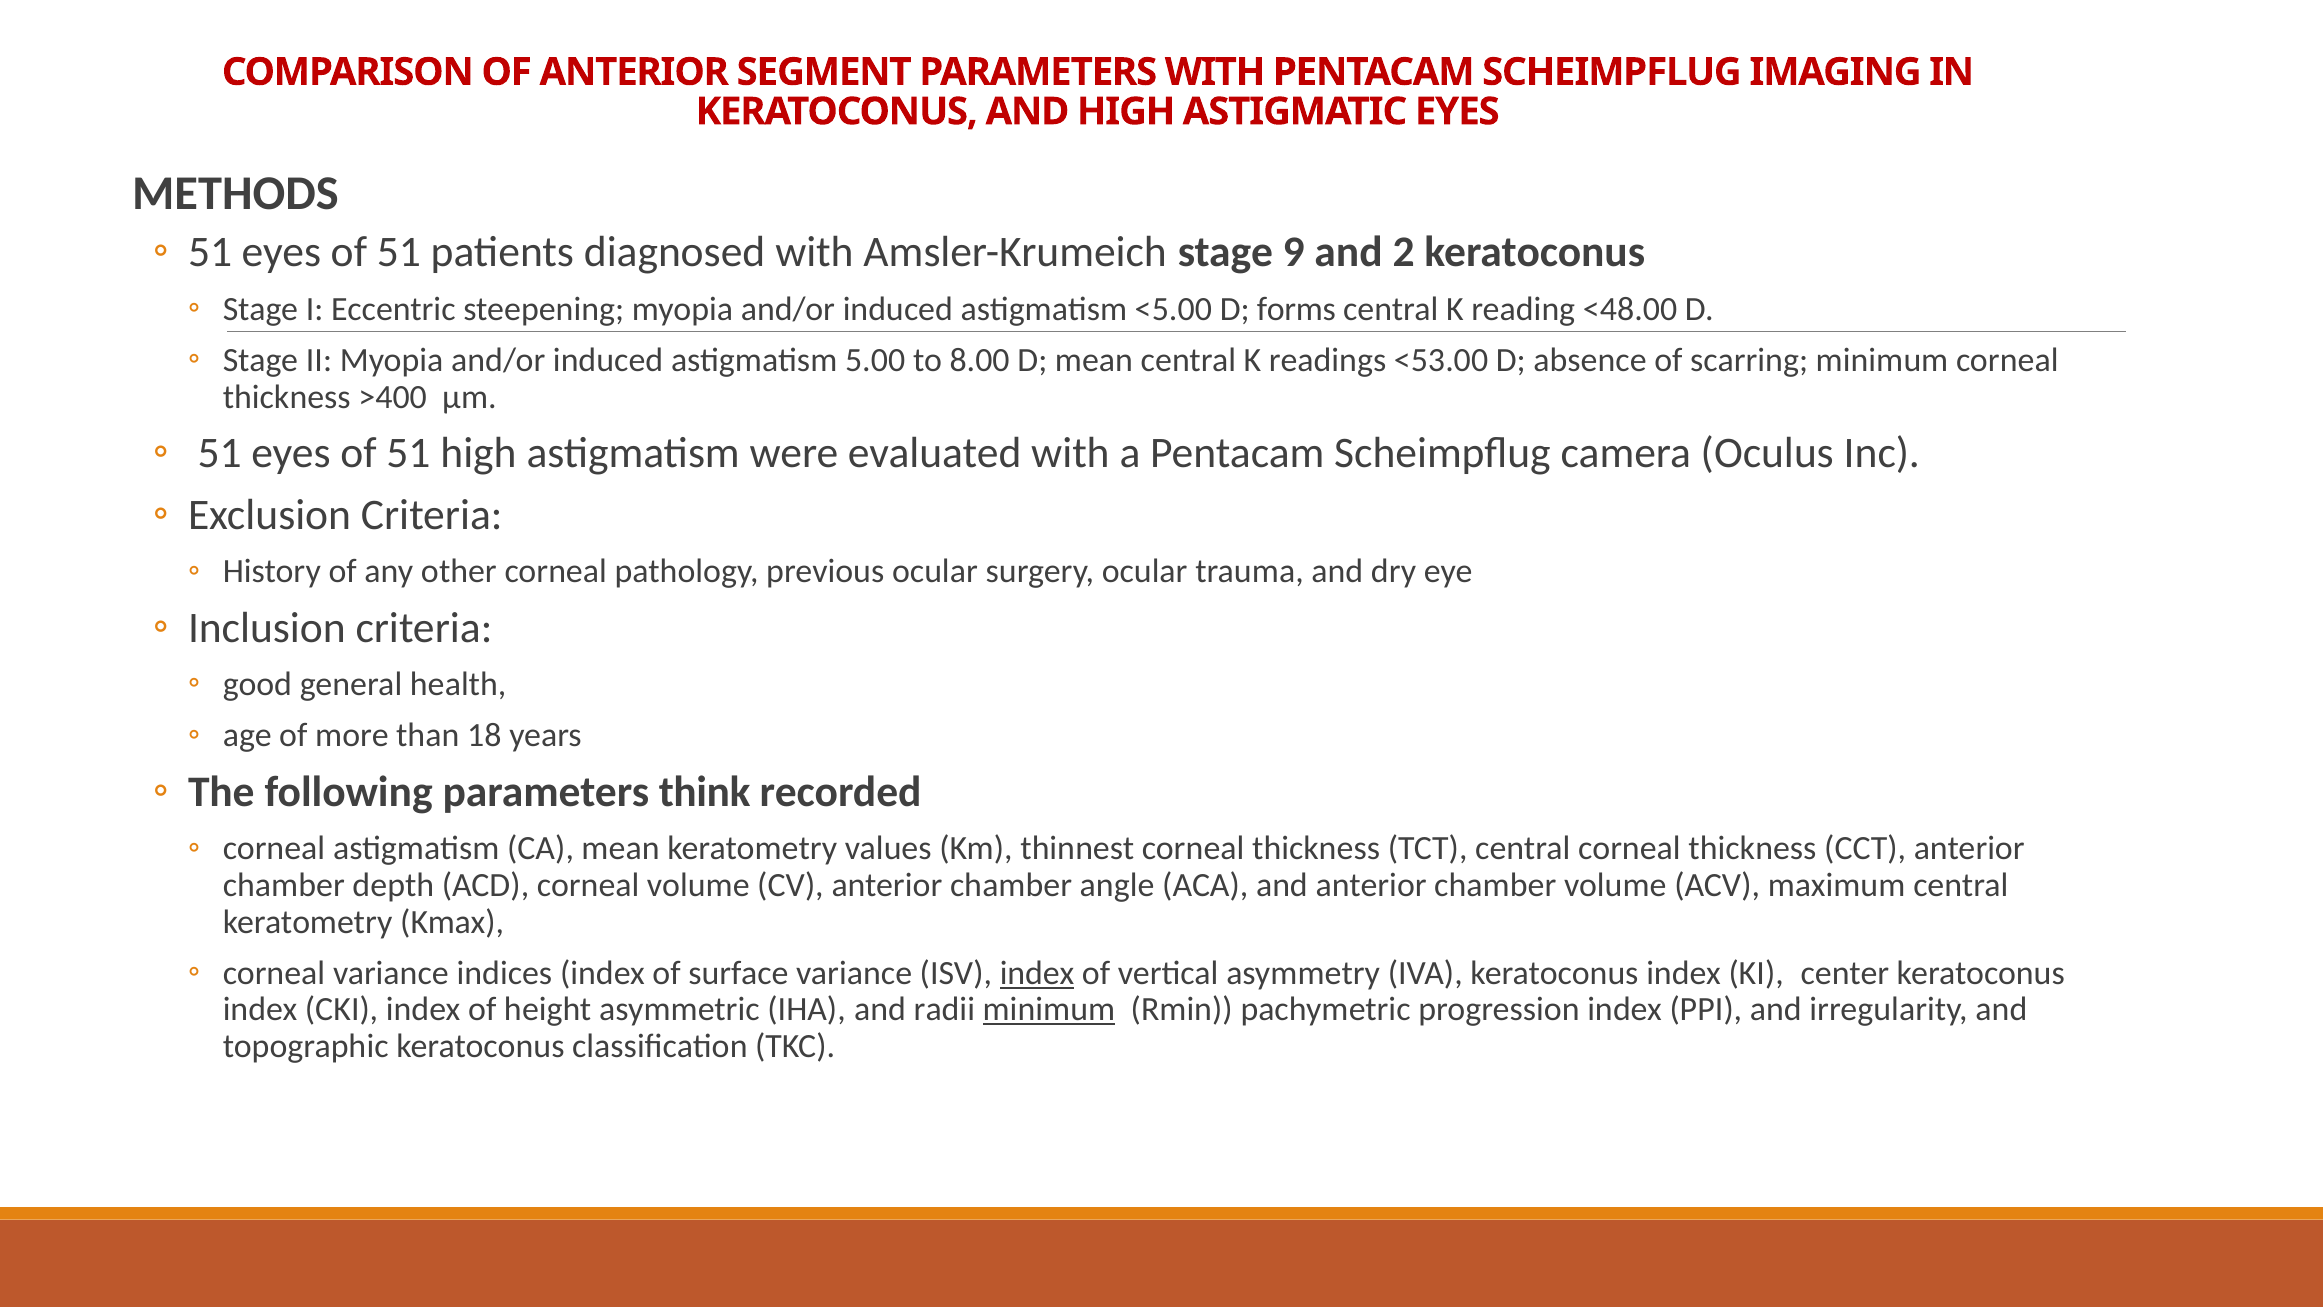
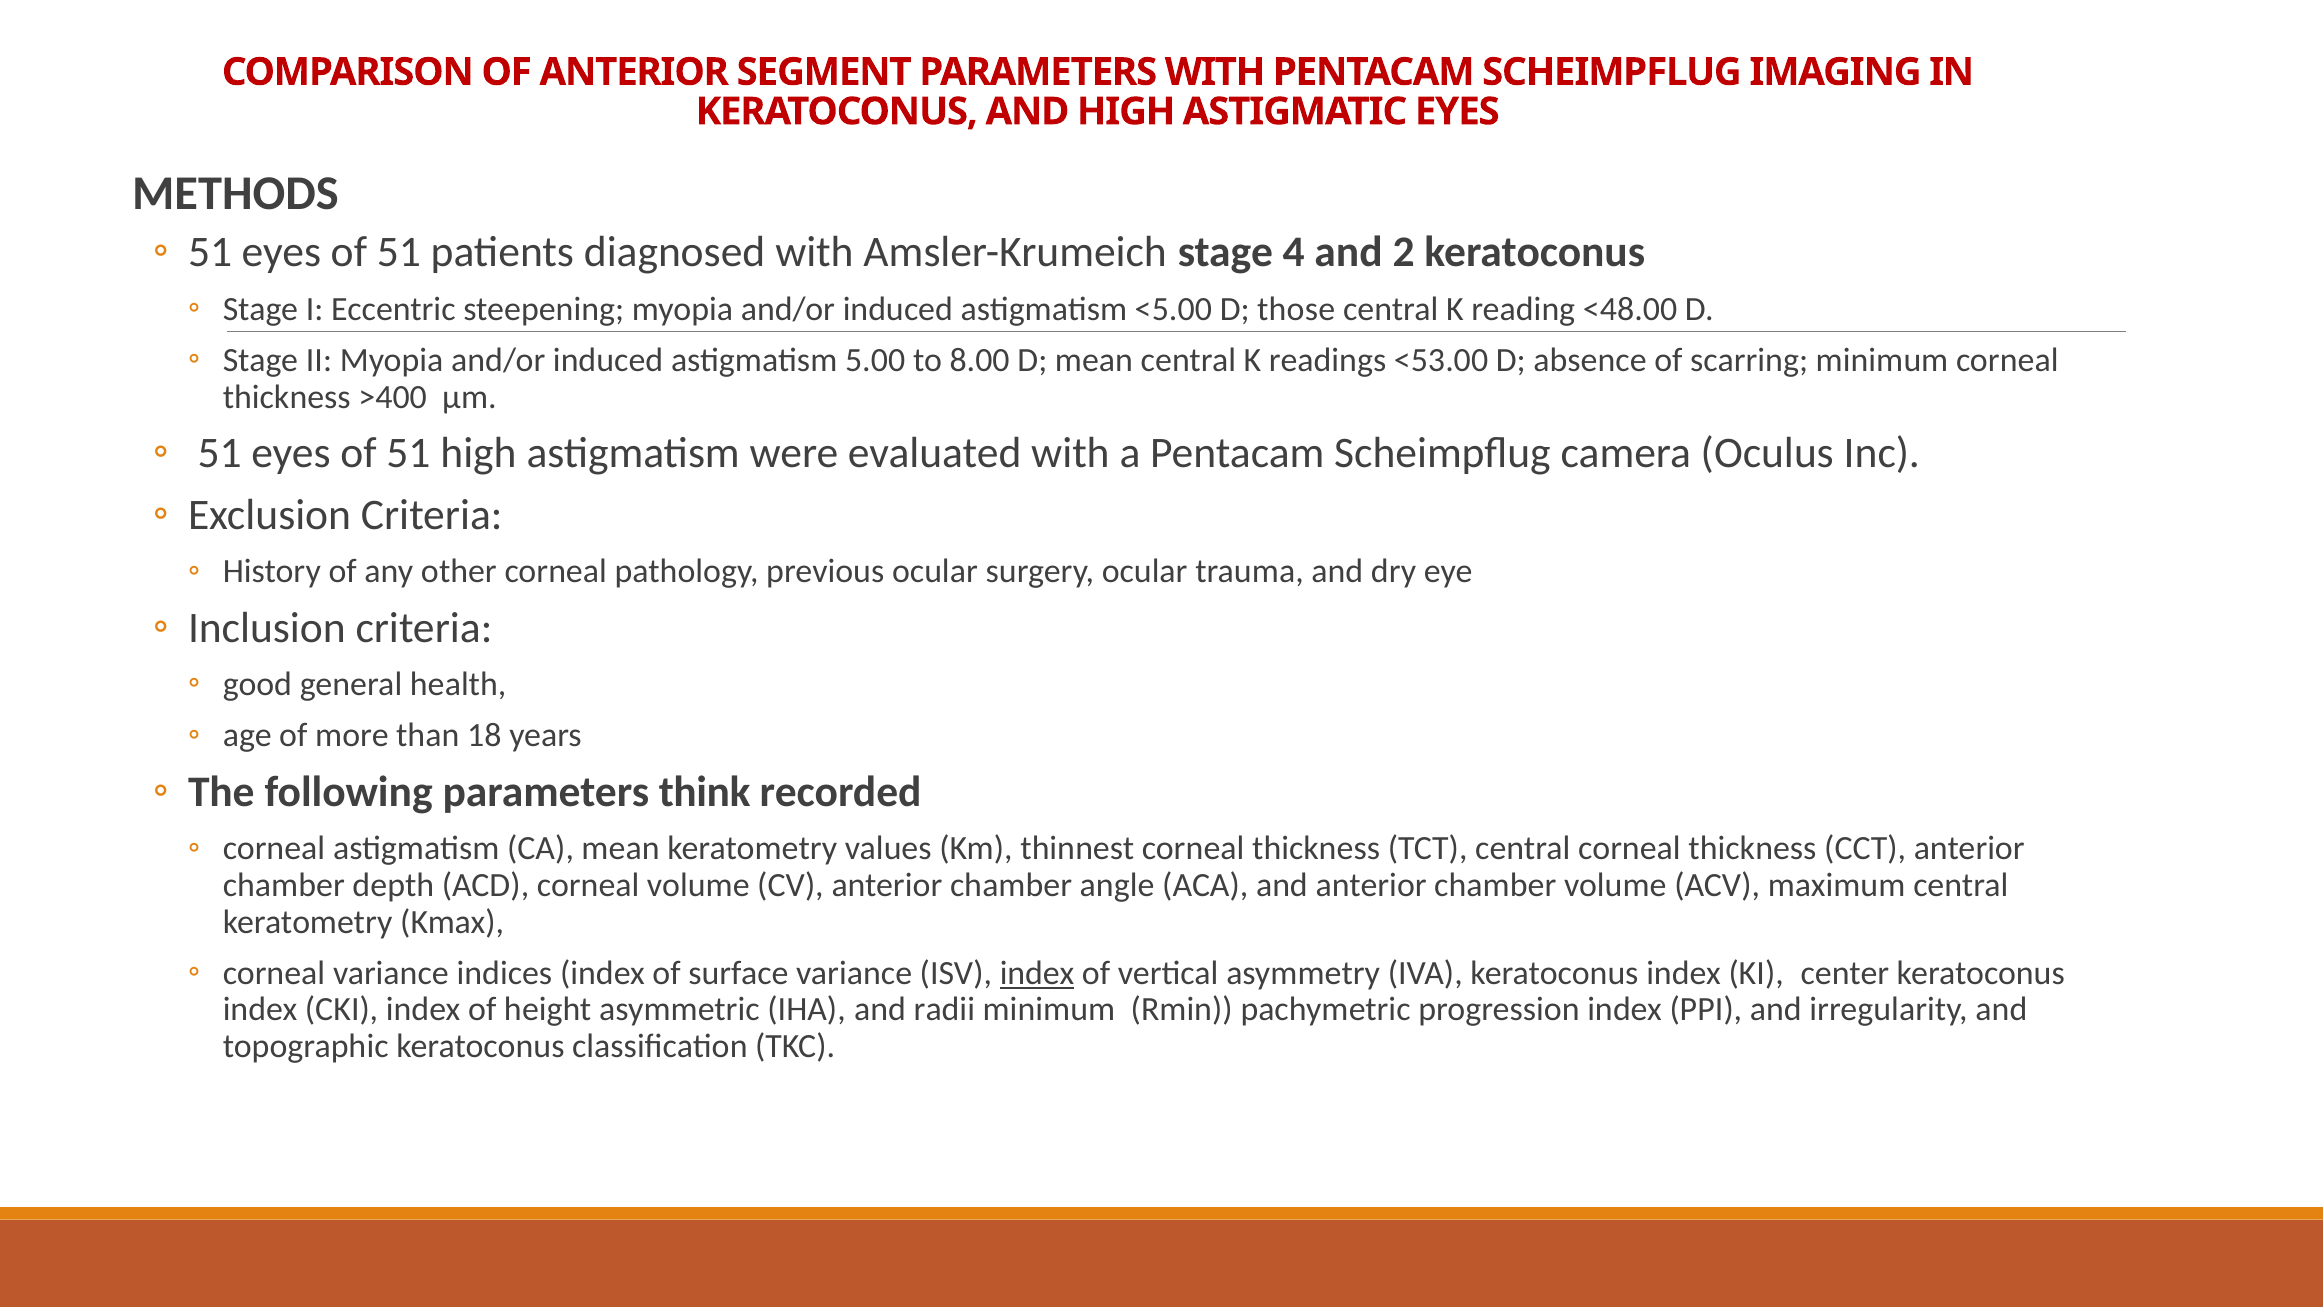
9: 9 -> 4 (1294, 252)
forms: forms -> those (1296, 309)
minimum underline: present -> none (1049, 1010)
